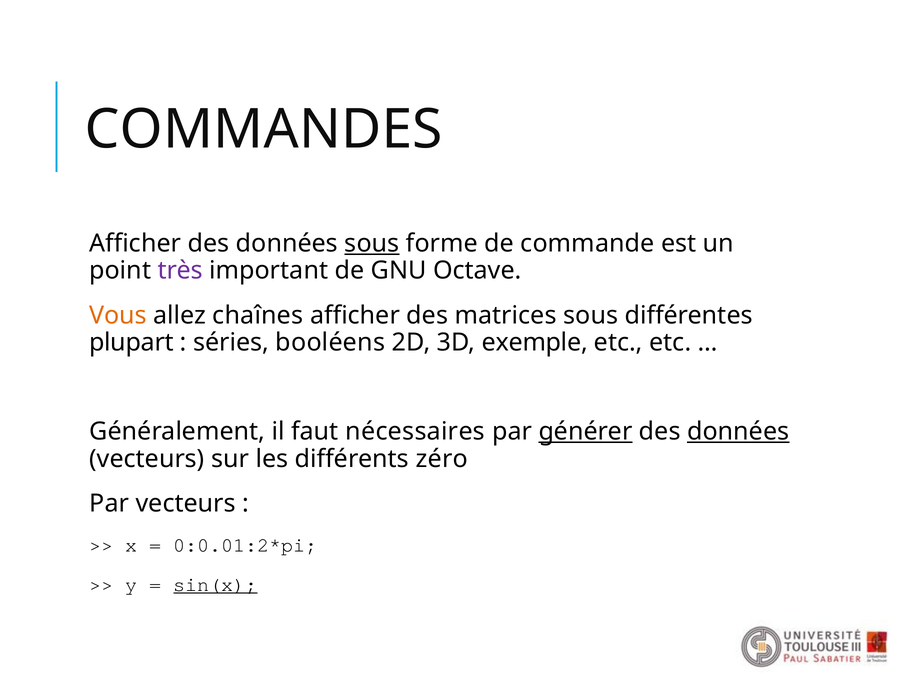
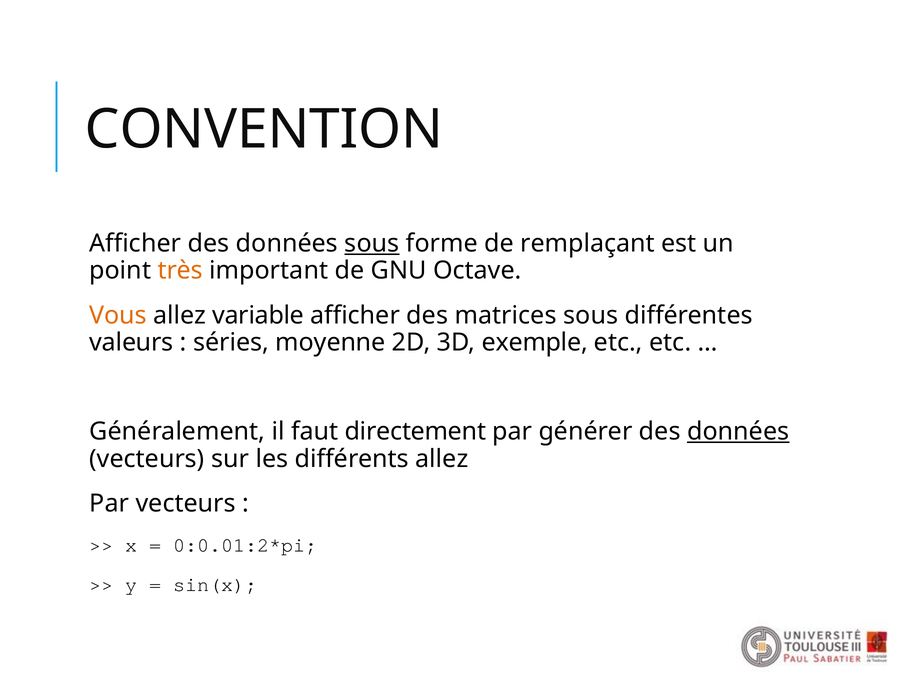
COMMANDES: COMMANDES -> CONVENTION (264, 130)
commande: commande -> remplaçant (588, 244)
très colour: purple -> orange (180, 271)
chaînes: chaînes -> variable (258, 315)
plupart: plupart -> valeurs (131, 343)
booléens: booléens -> moyenne (330, 343)
nécessaires: nécessaires -> directement (416, 432)
générer underline: present -> none (586, 432)
différents zéro: zéro -> allez (442, 459)
sin(x underline: present -> none (215, 585)
